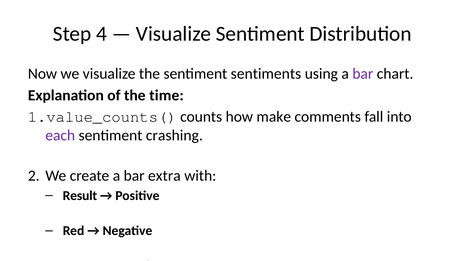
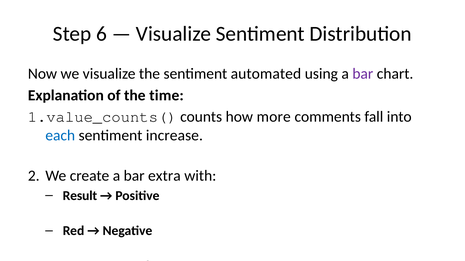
4: 4 -> 6 (102, 34)
sentiments: sentiments -> automated (266, 74)
how make: make -> more (274, 117)
each colour: purple -> blue (60, 136)
crashing: crashing -> increase (174, 136)
